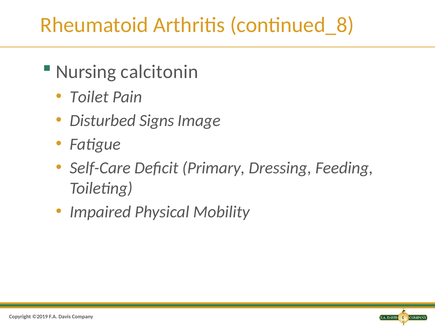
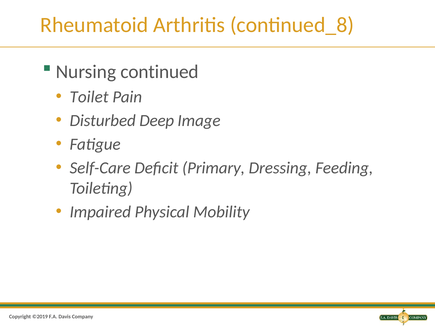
calcitonin: calcitonin -> continued (160, 72)
Signs: Signs -> Deep (157, 121)
